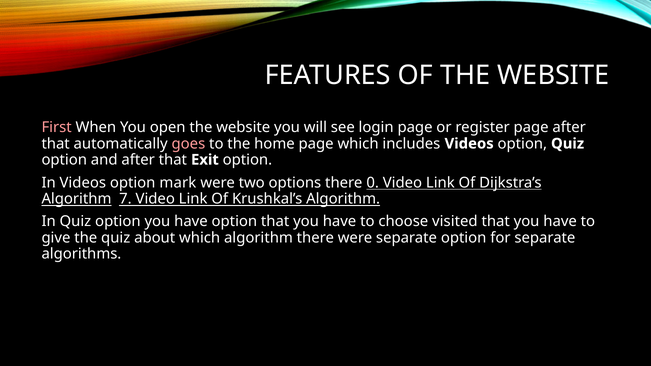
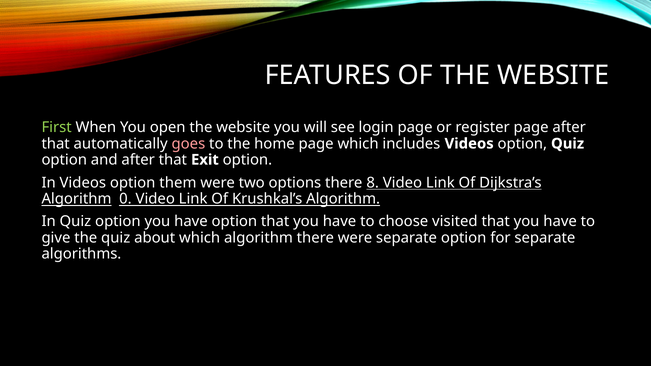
First colour: pink -> light green (57, 128)
mark: mark -> them (178, 183)
0: 0 -> 8 (373, 183)
7: 7 -> 0 (125, 199)
